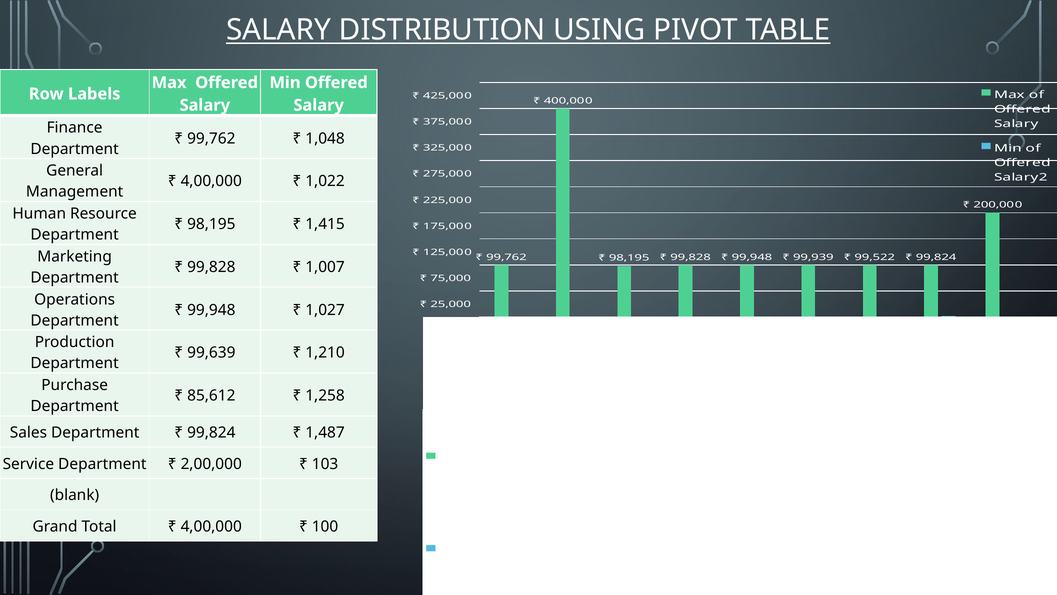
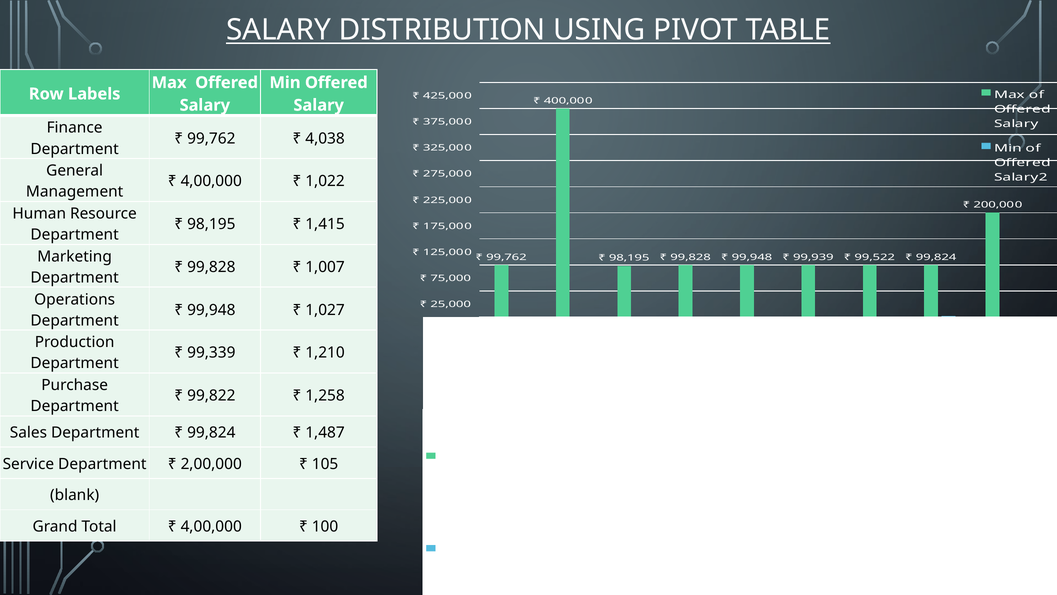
1,048: 1,048 -> 4,038 (325, 138)
99,639: 99,639 -> 99,339 (211, 353)
85,612: 85,612 -> 99,822 (211, 395)
103: 103 -> 105 (325, 464)
